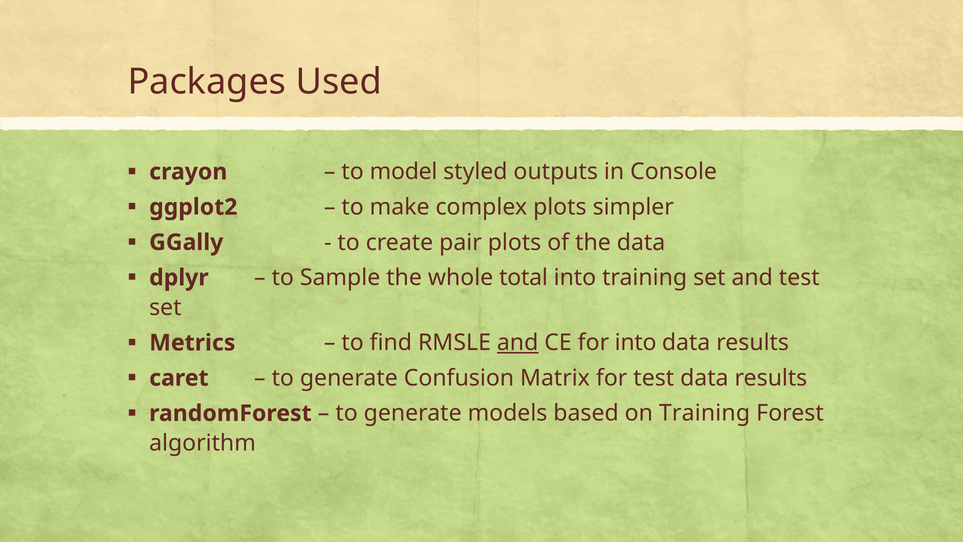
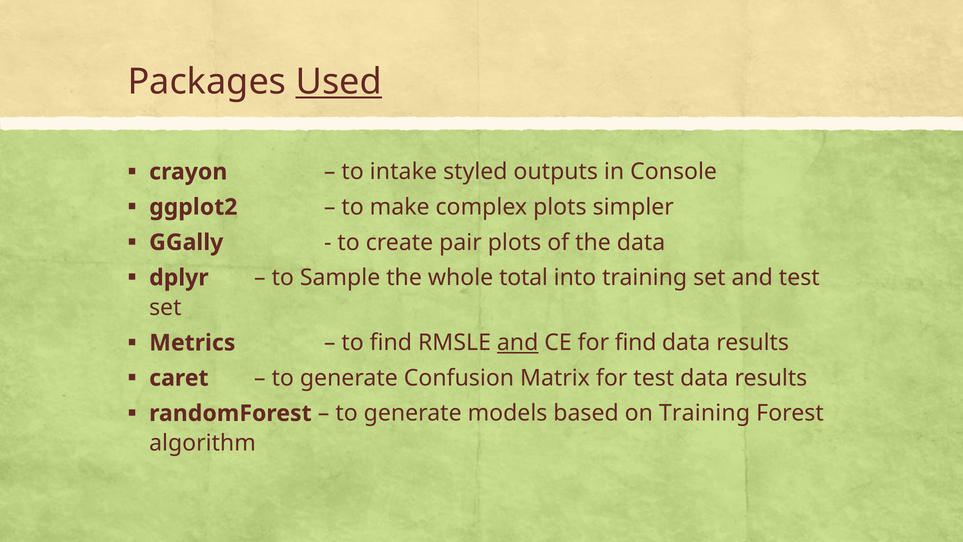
Used underline: none -> present (339, 82)
model: model -> intake (403, 172)
for into: into -> find (636, 343)
